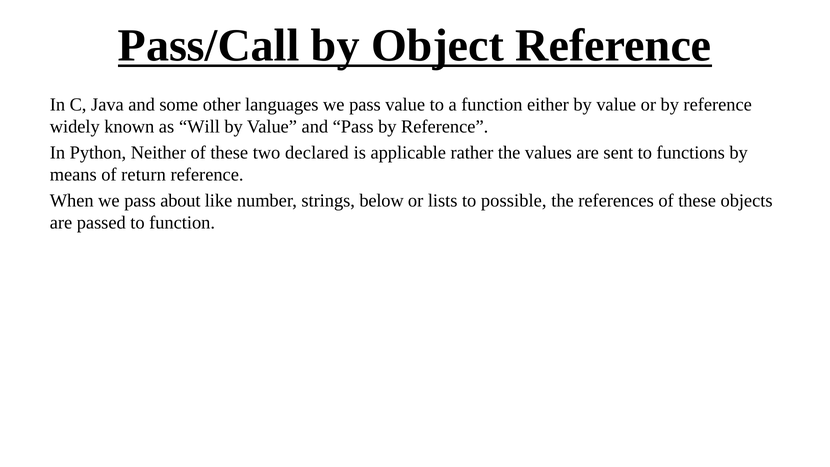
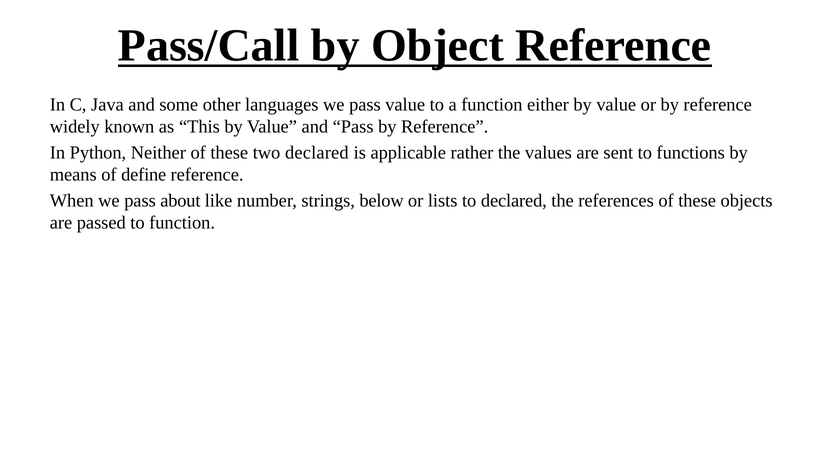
Will: Will -> This (199, 127)
return: return -> define (144, 175)
to possible: possible -> declared (514, 200)
